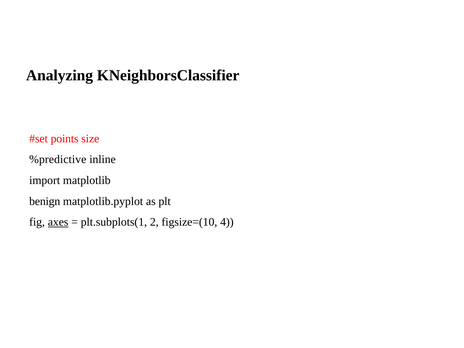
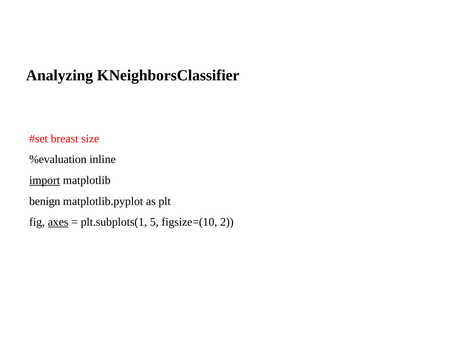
points: points -> breast (65, 139)
%predictive: %predictive -> %evaluation (58, 159)
import underline: none -> present (45, 180)
2: 2 -> 5 (154, 222)
4: 4 -> 2 (227, 222)
